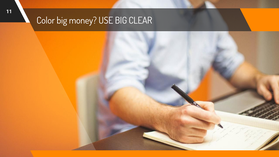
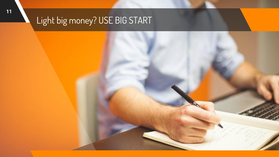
Color: Color -> Light (46, 21)
CLEAR: CLEAR -> START (140, 21)
